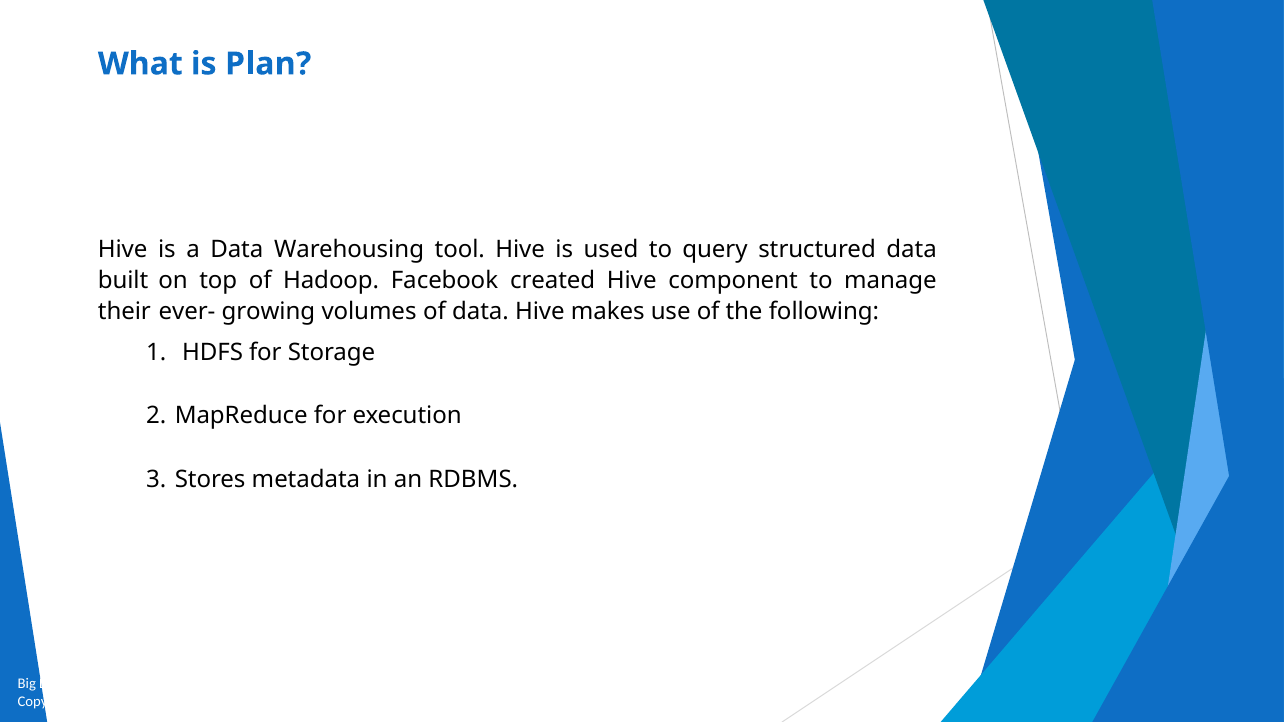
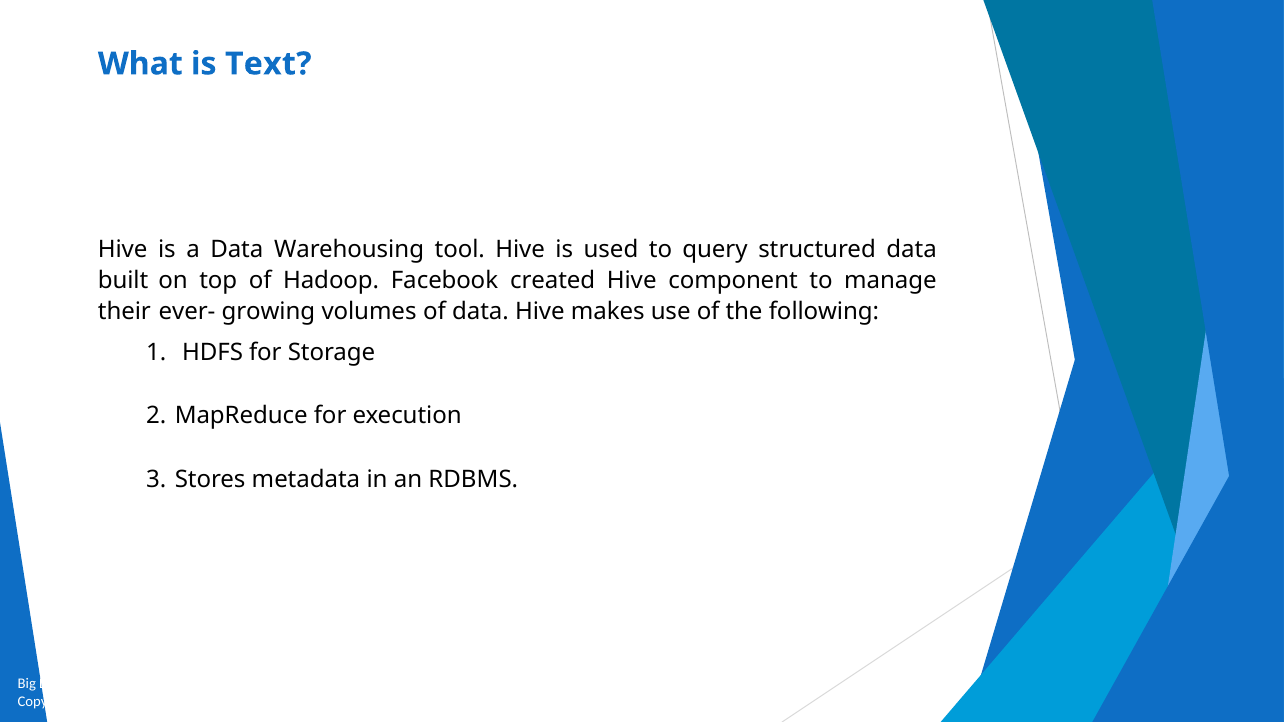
Plan: Plan -> Text (268, 64)
